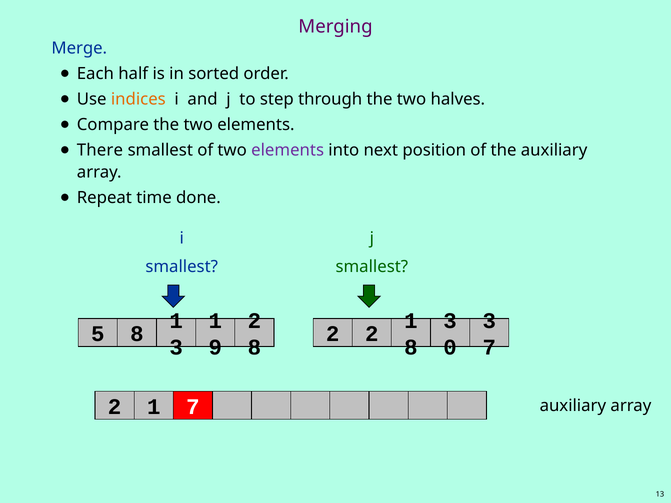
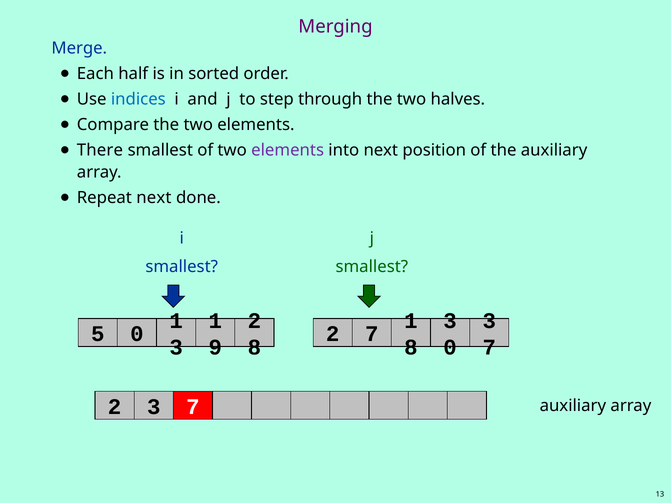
indices colour: orange -> blue (138, 99)
Repeat time: time -> next (154, 198)
5 8: 8 -> 0 (137, 334)
2 2: 2 -> 7 (372, 334)
1: 1 -> 3 (154, 407)
